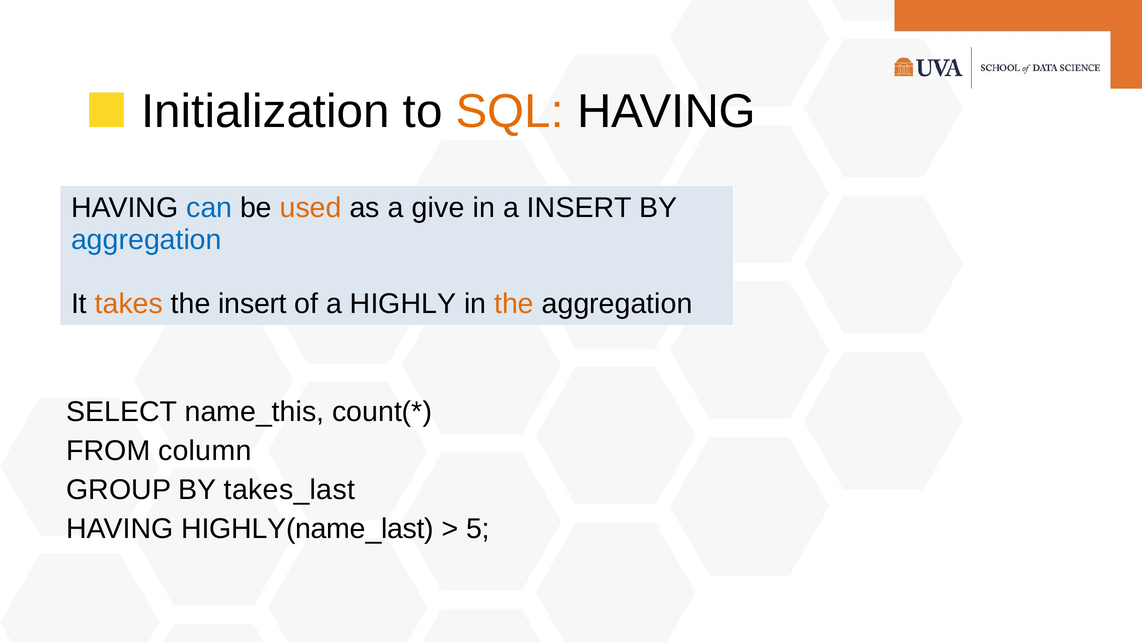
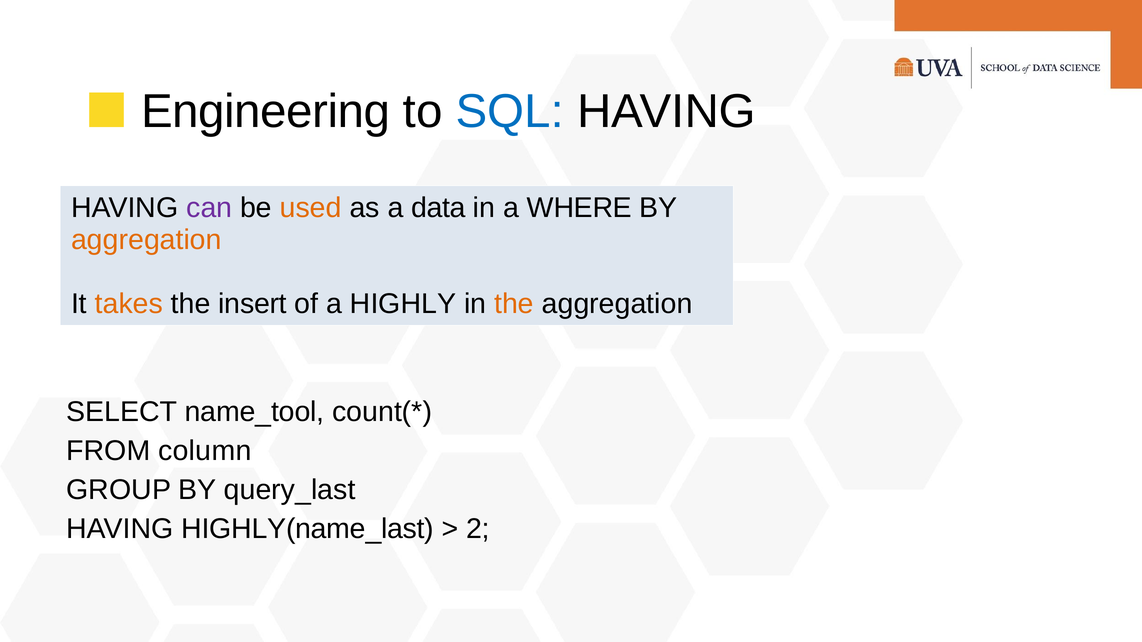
Initialization: Initialization -> Engineering (266, 112)
SQL colour: orange -> blue (510, 112)
can colour: blue -> purple (209, 208)
give: give -> data (438, 208)
a INSERT: INSERT -> WHERE (579, 208)
aggregation colour: blue -> orange (146, 240)
name_this: name_this -> name_tool (255, 412)
takes_last: takes_last -> query_last (290, 490)
5: 5 -> 2 (478, 529)
